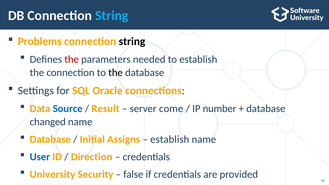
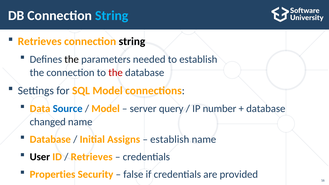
Problems: Problems -> Retrieves (40, 41)
the colour: red -> black (72, 59)
the colour: black -> red (116, 73)
SQL Oracle: Oracle -> Model (108, 91)
Result: Result -> Model (106, 109)
come: come -> query (171, 109)
User colour: blue -> black (40, 157)
Direction: Direction -> Retrieves (92, 157)
University: University -> Properties (53, 175)
